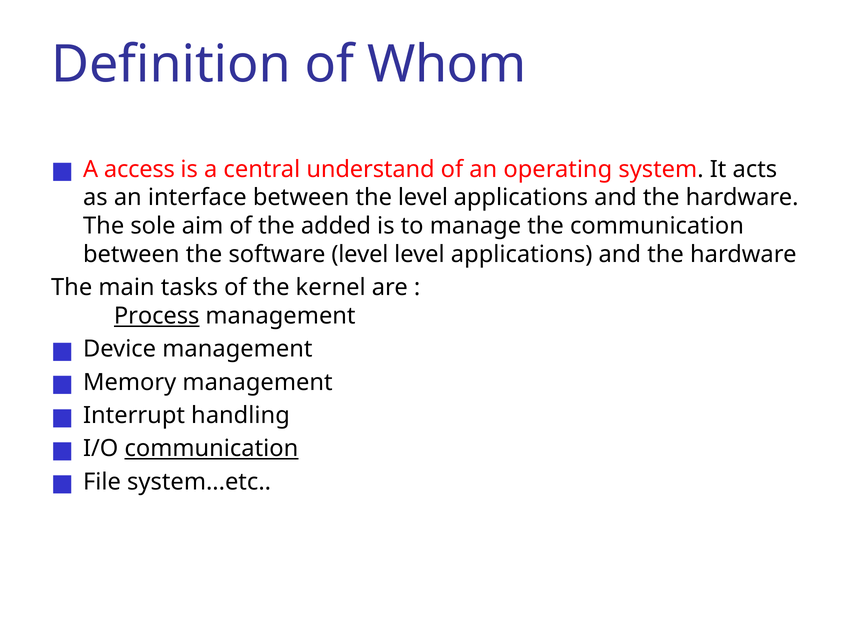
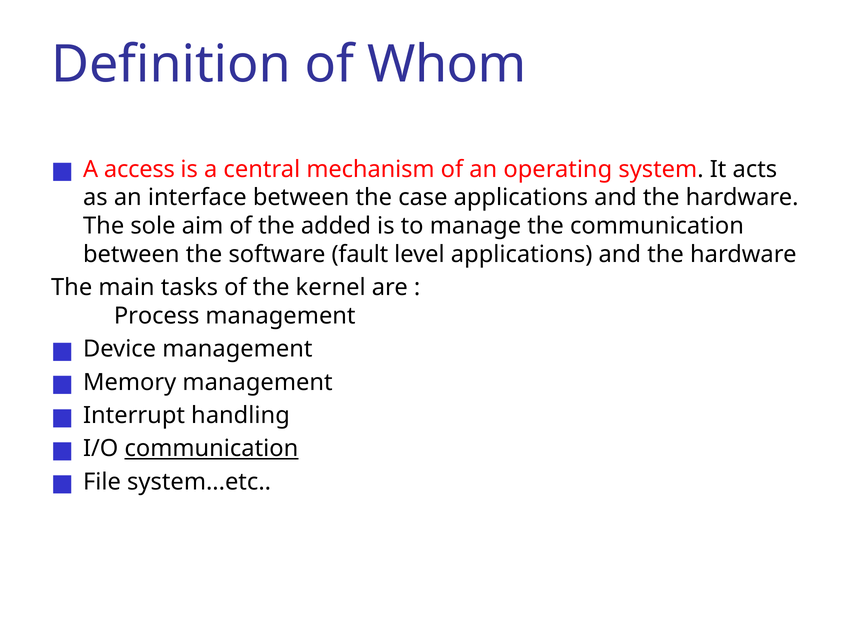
understand: understand -> mechanism (371, 169)
the level: level -> case (423, 198)
software level: level -> fault (360, 254)
Process underline: present -> none (157, 316)
